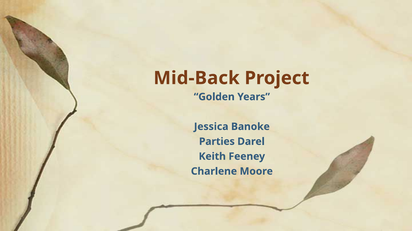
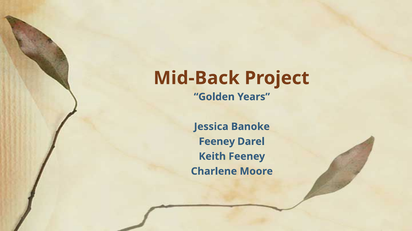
Parties: Parties -> Feeney (217, 142)
